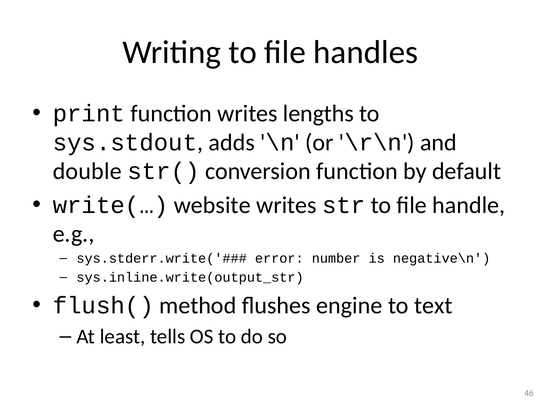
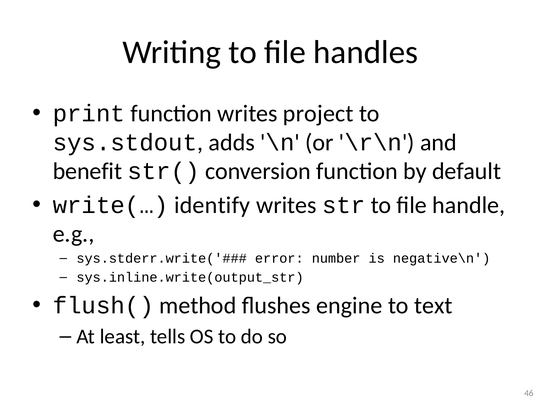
lengths: lengths -> project (318, 114)
double: double -> benefit (87, 171)
website: website -> identify (212, 205)
